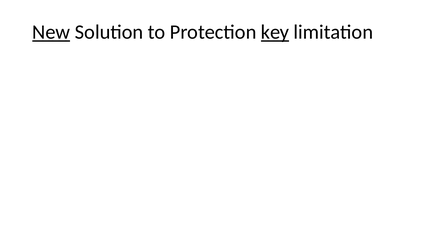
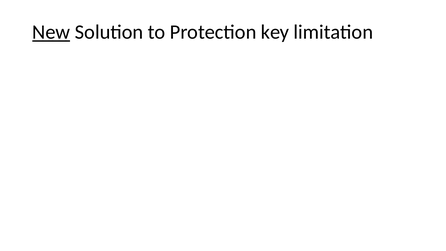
key underline: present -> none (275, 32)
